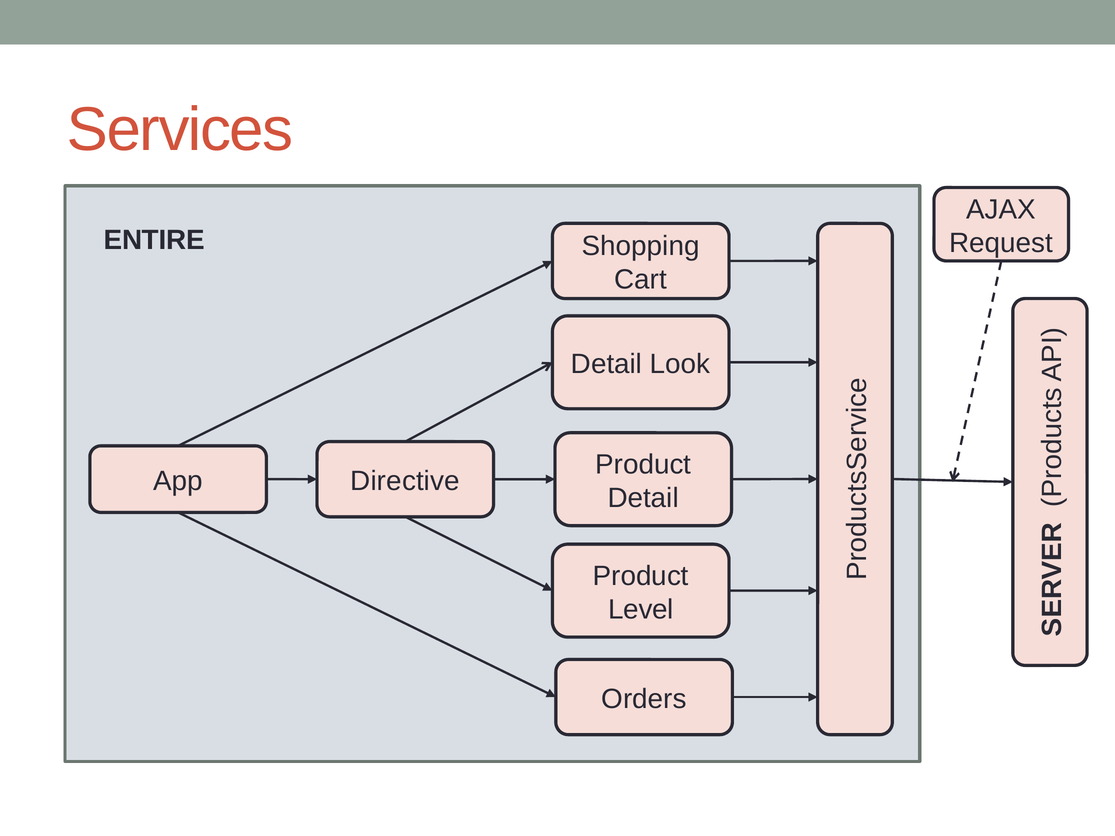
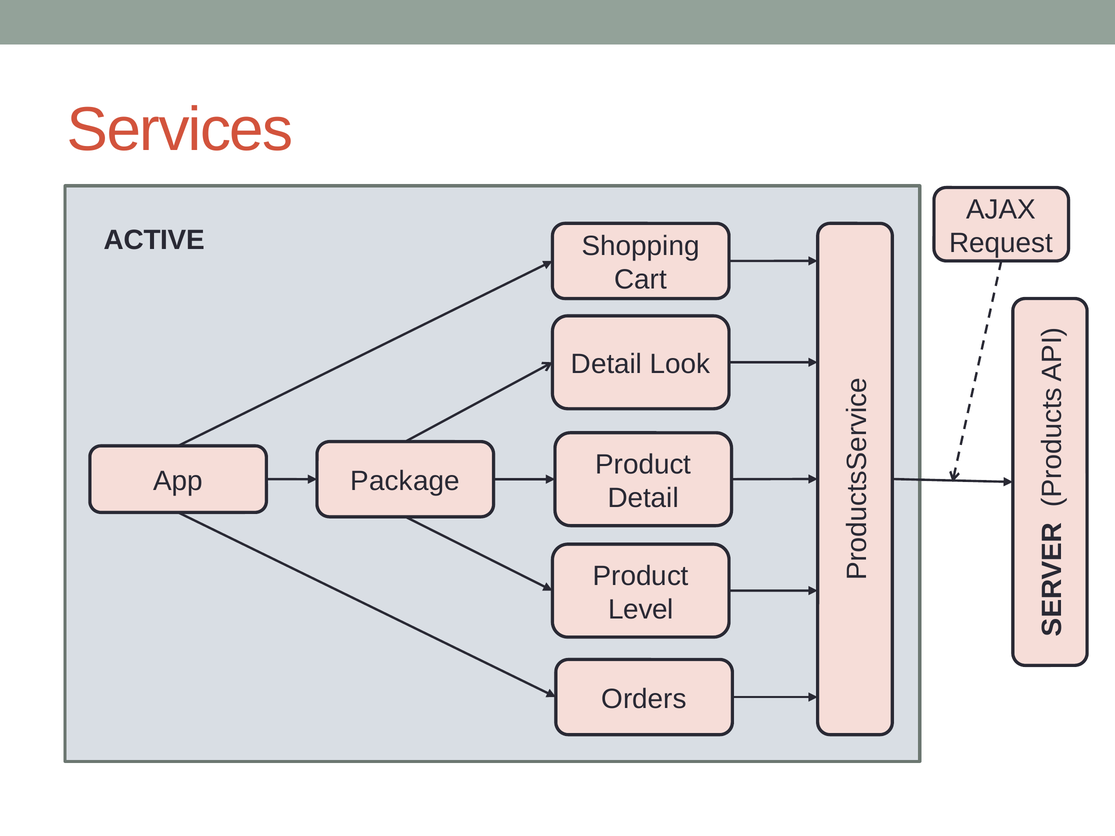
ENTIRE: ENTIRE -> ACTIVE (154, 240)
Directive: Directive -> Package (405, 481)
